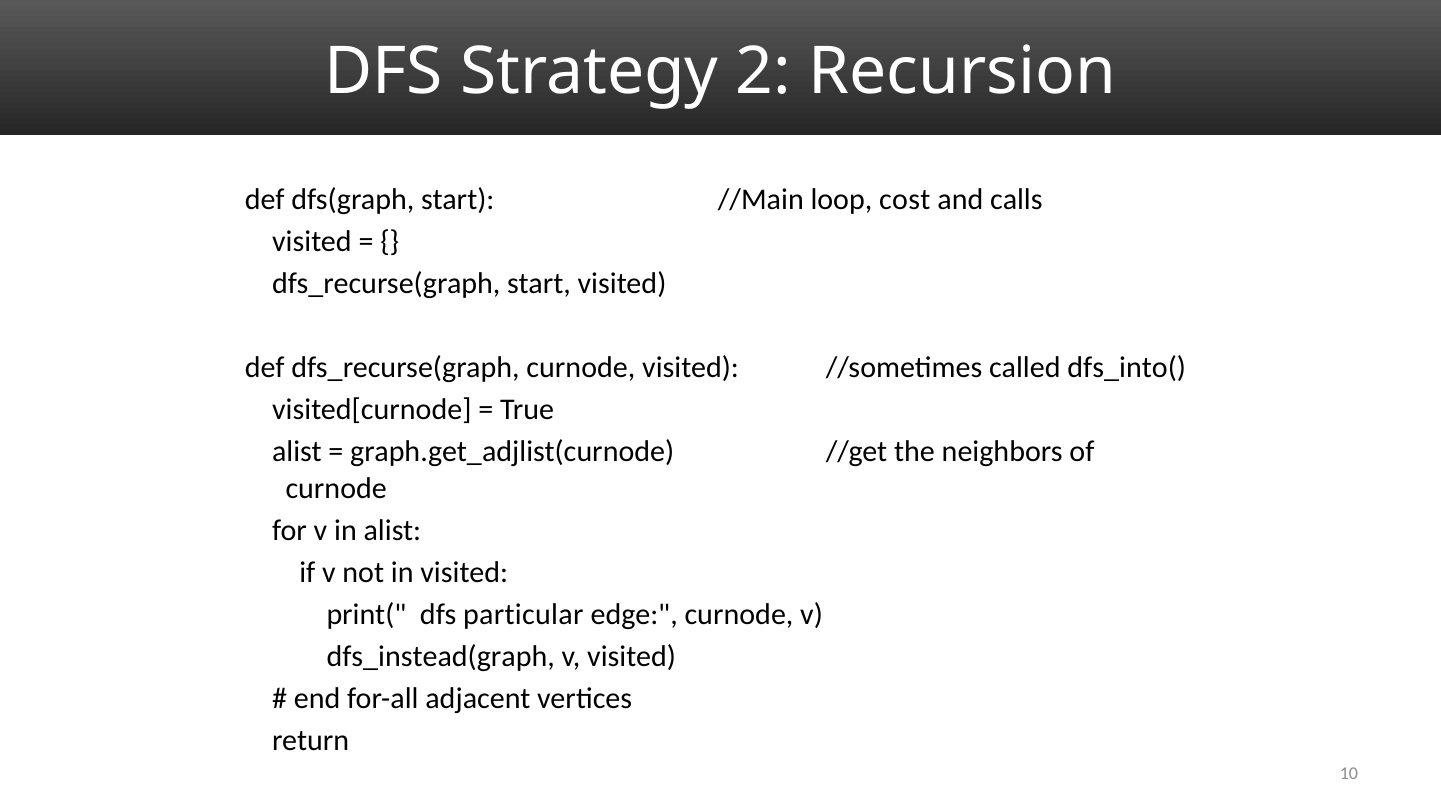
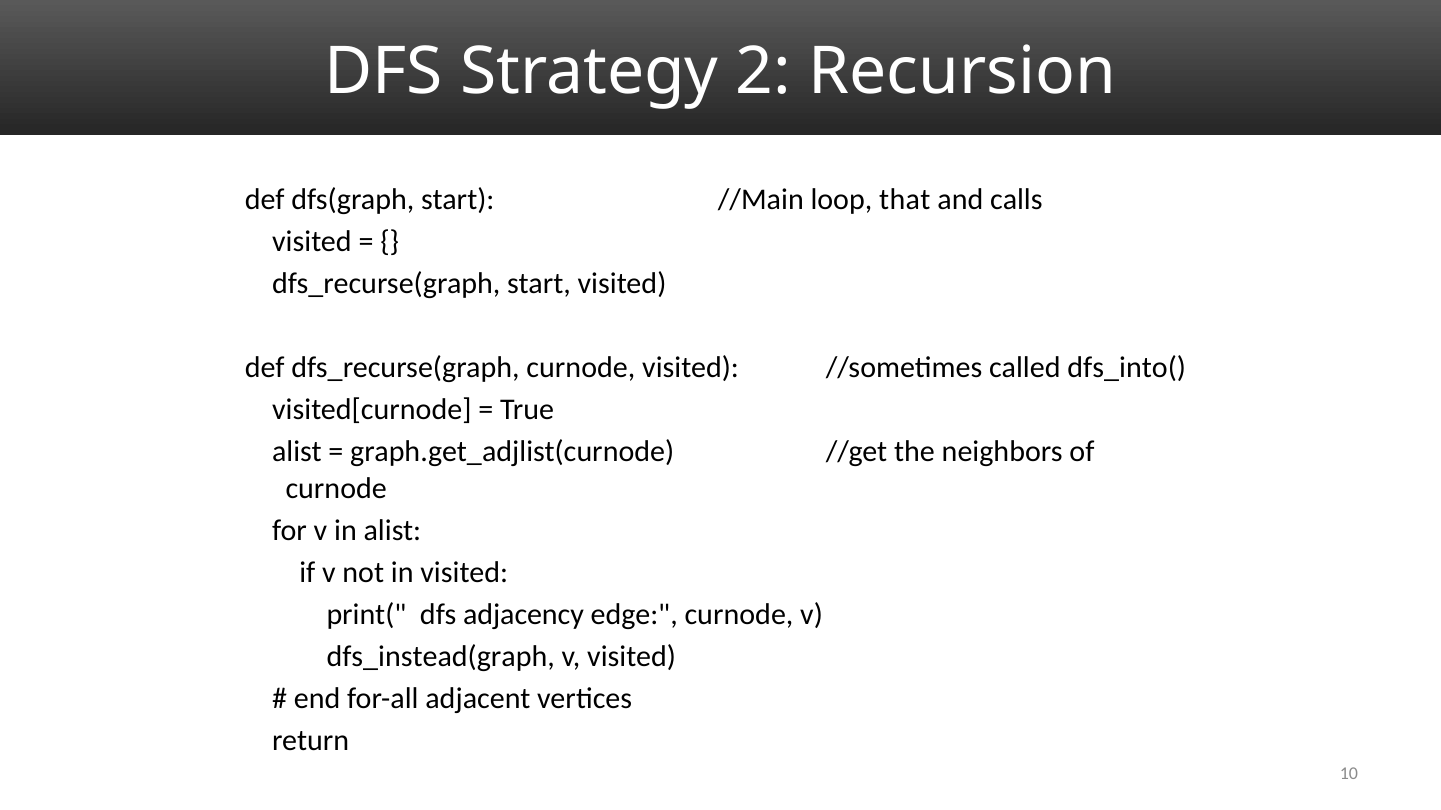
cost: cost -> that (905, 200)
particular: particular -> adjacency (524, 615)
